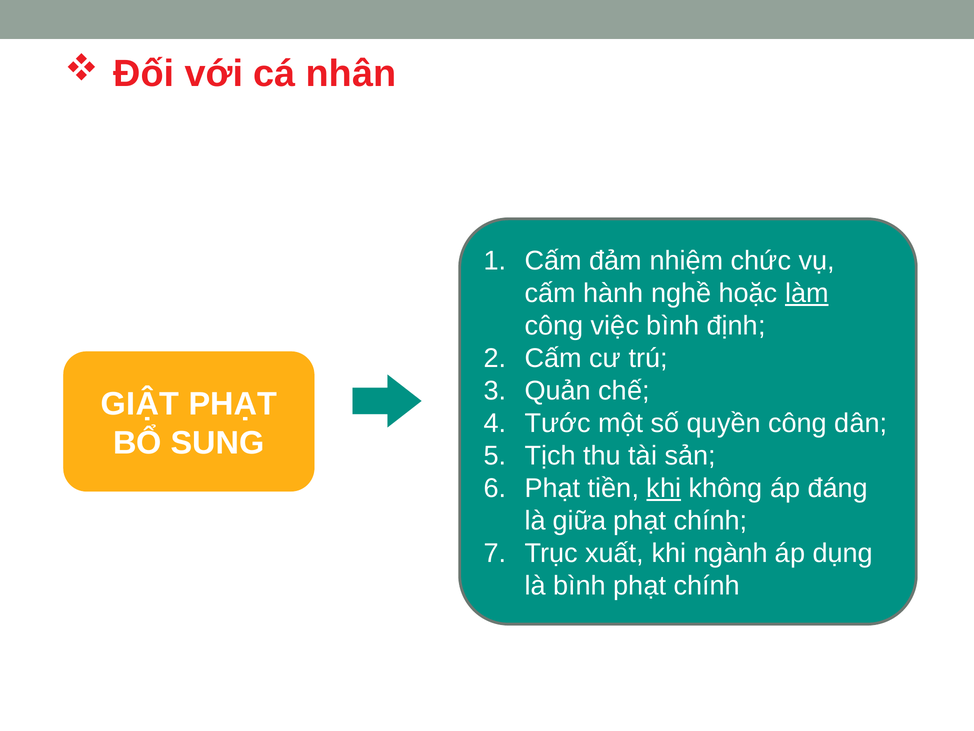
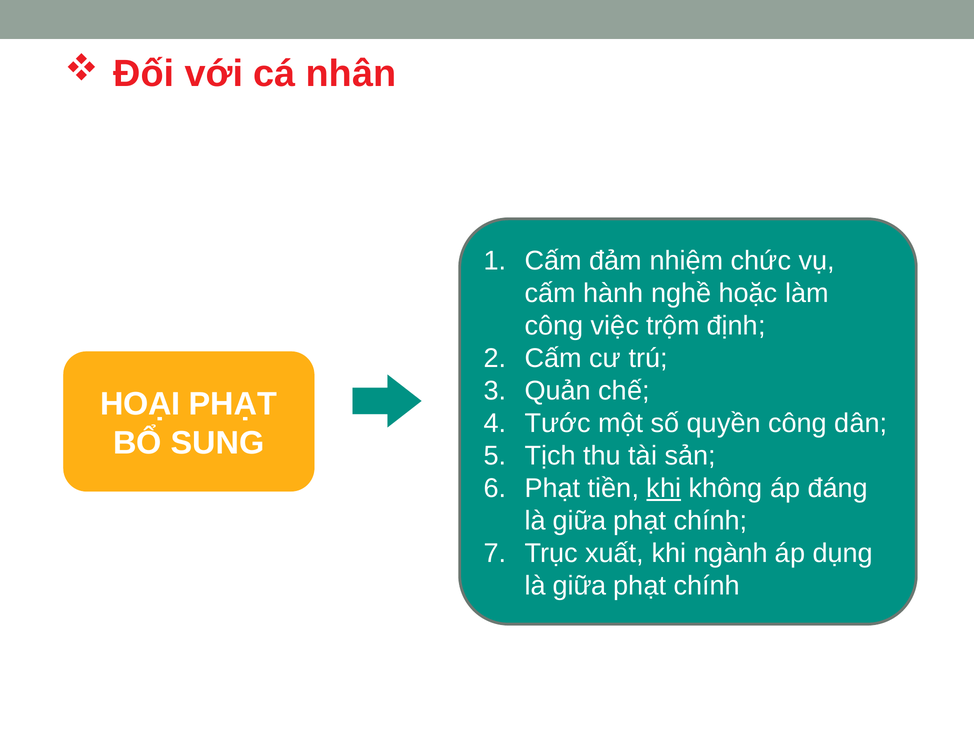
làm underline: present -> none (807, 293)
việc bình: bình -> trộm (673, 326)
GIẬT: GIẬT -> HOẠI (140, 404)
bình: bình -> giữa (580, 585)
